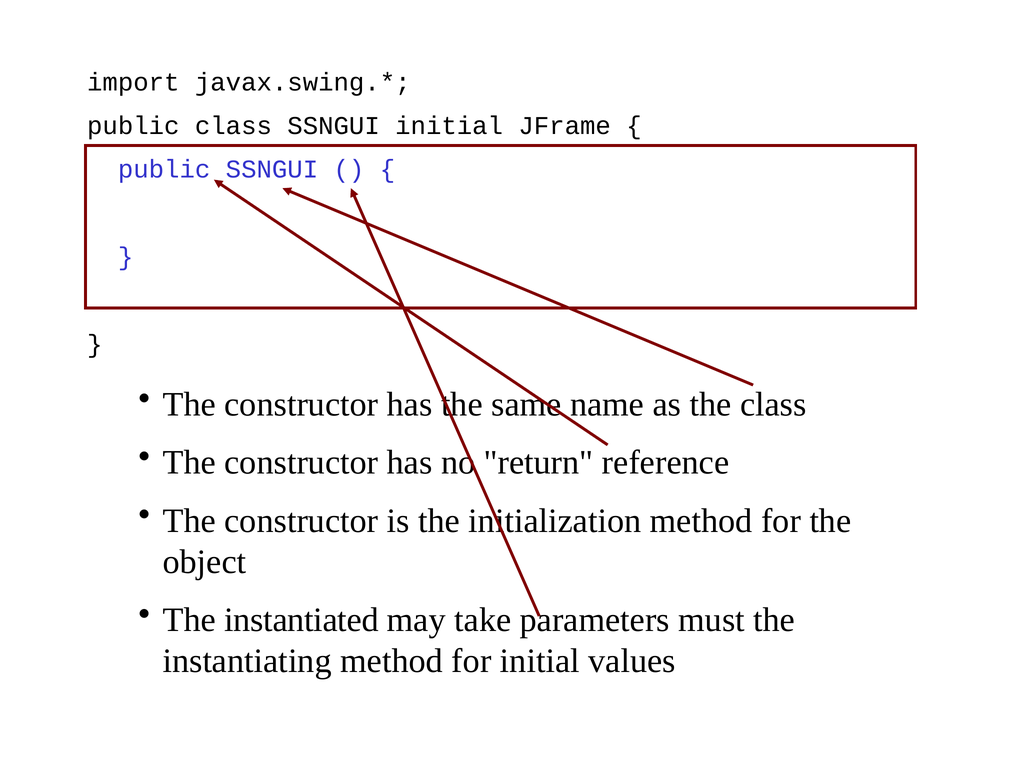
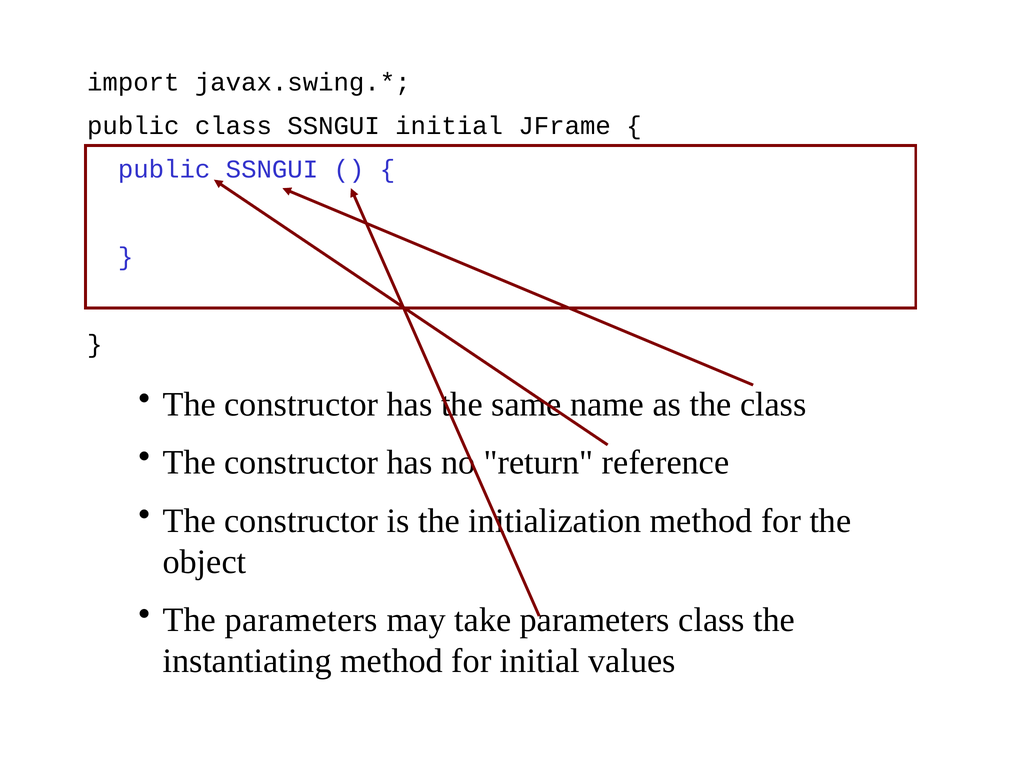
The instantiated: instantiated -> parameters (301, 620)
parameters must: must -> class (712, 620)
